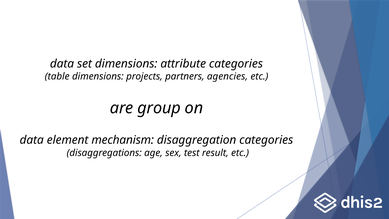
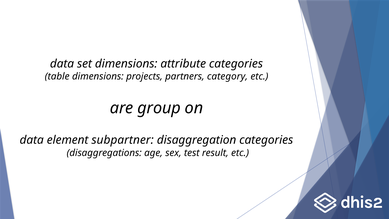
agencies: agencies -> category (227, 76)
mechanism: mechanism -> subpartner (123, 140)
